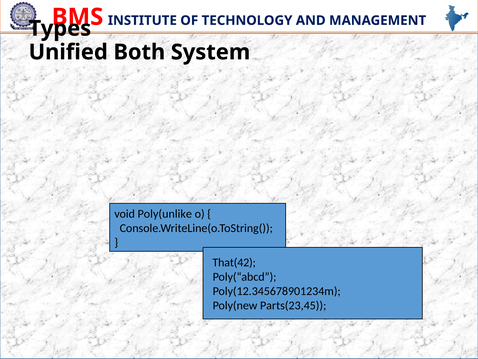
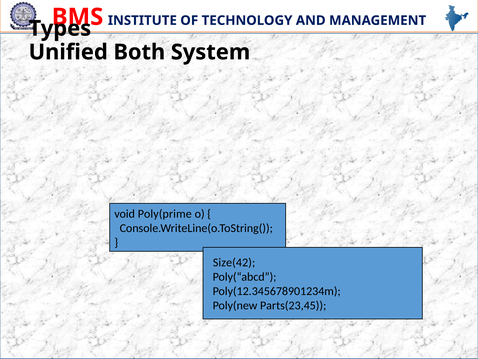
Poly(unlike: Poly(unlike -> Poly(prime (165, 213)
That(42: That(42 -> Size(42 (234, 262)
